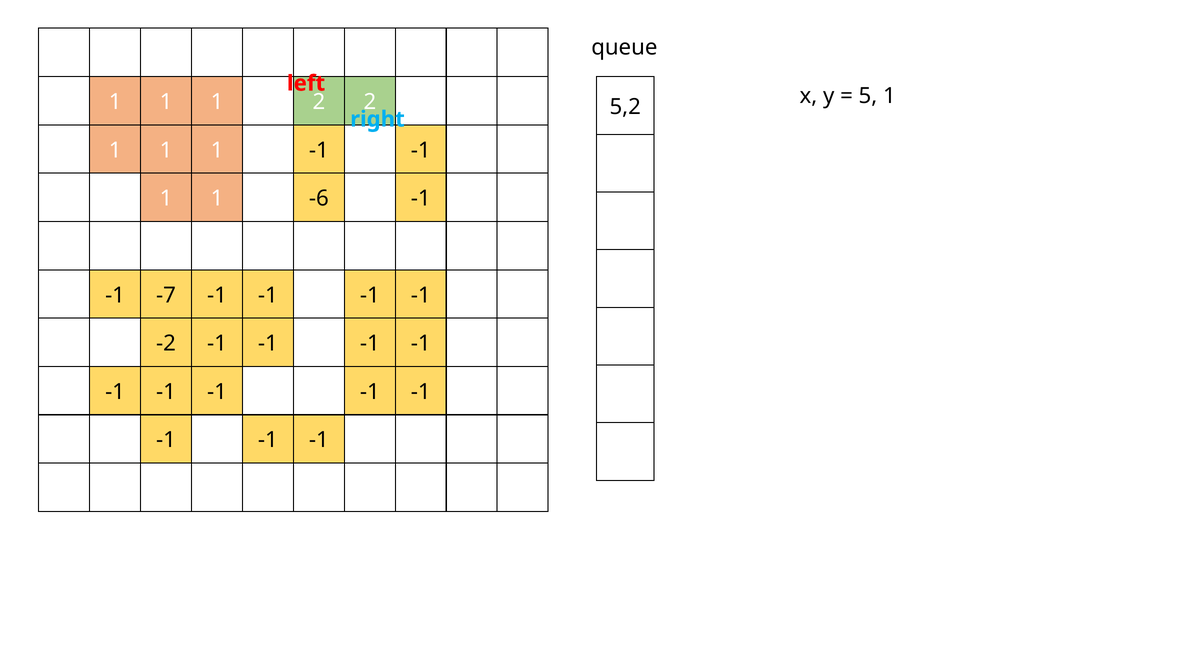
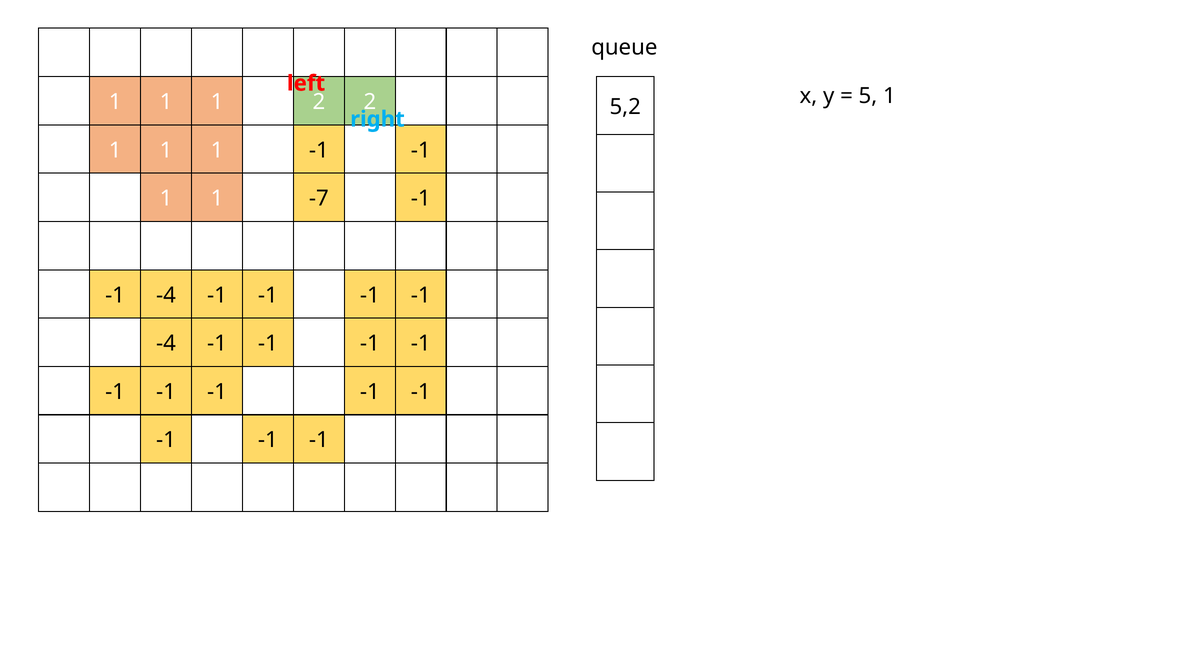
-6: -6 -> -7 (319, 199)
-7: -7 -> -4 (166, 295)
-2: -2 -> -4 (166, 344)
